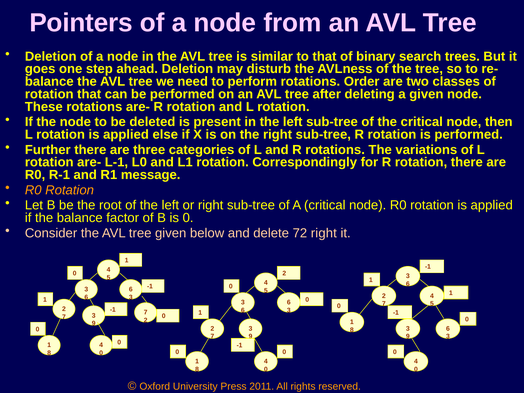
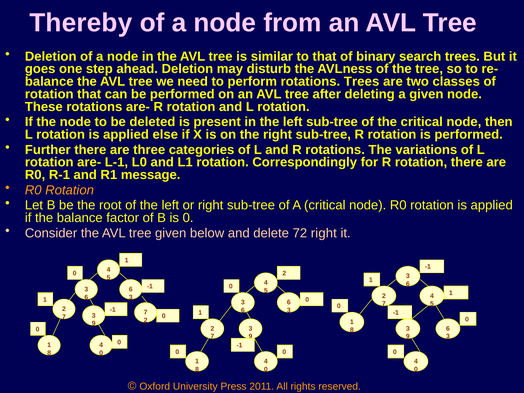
Pointers: Pointers -> Thereby (81, 23)
rotations Order: Order -> Trees (362, 82)
